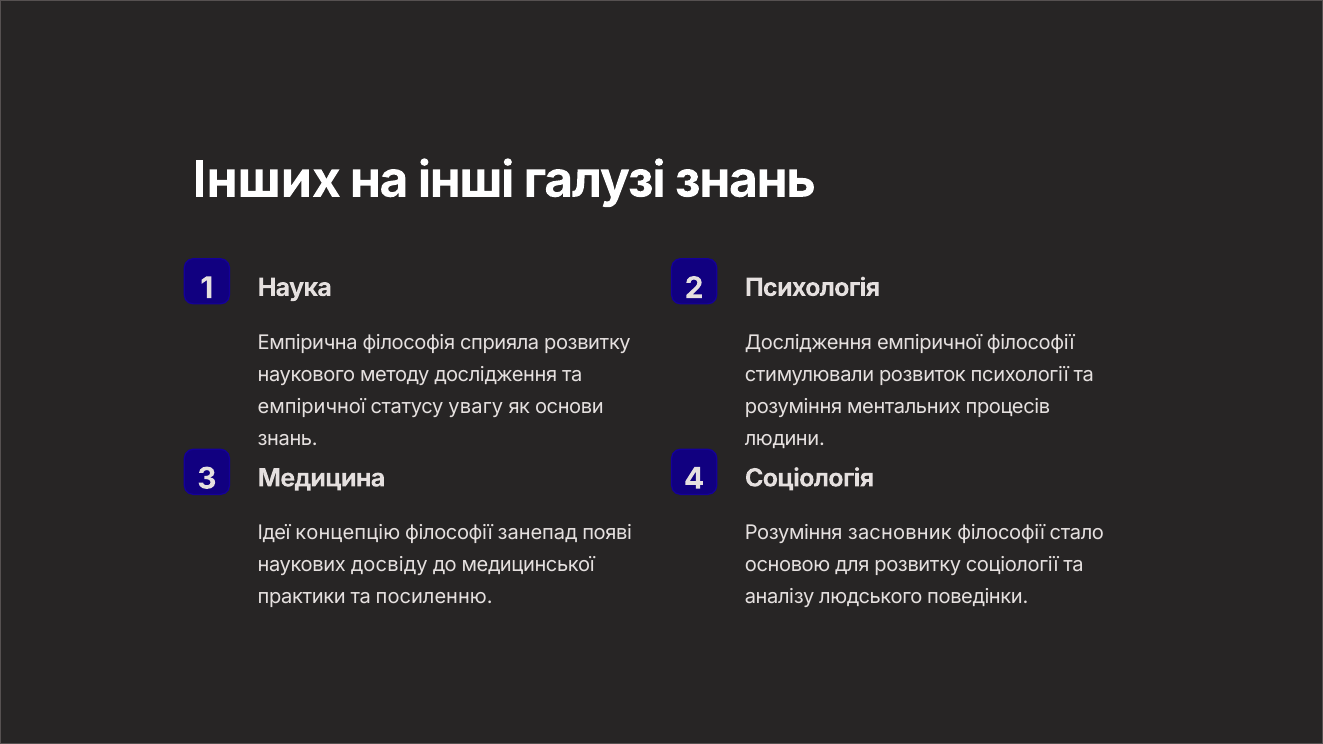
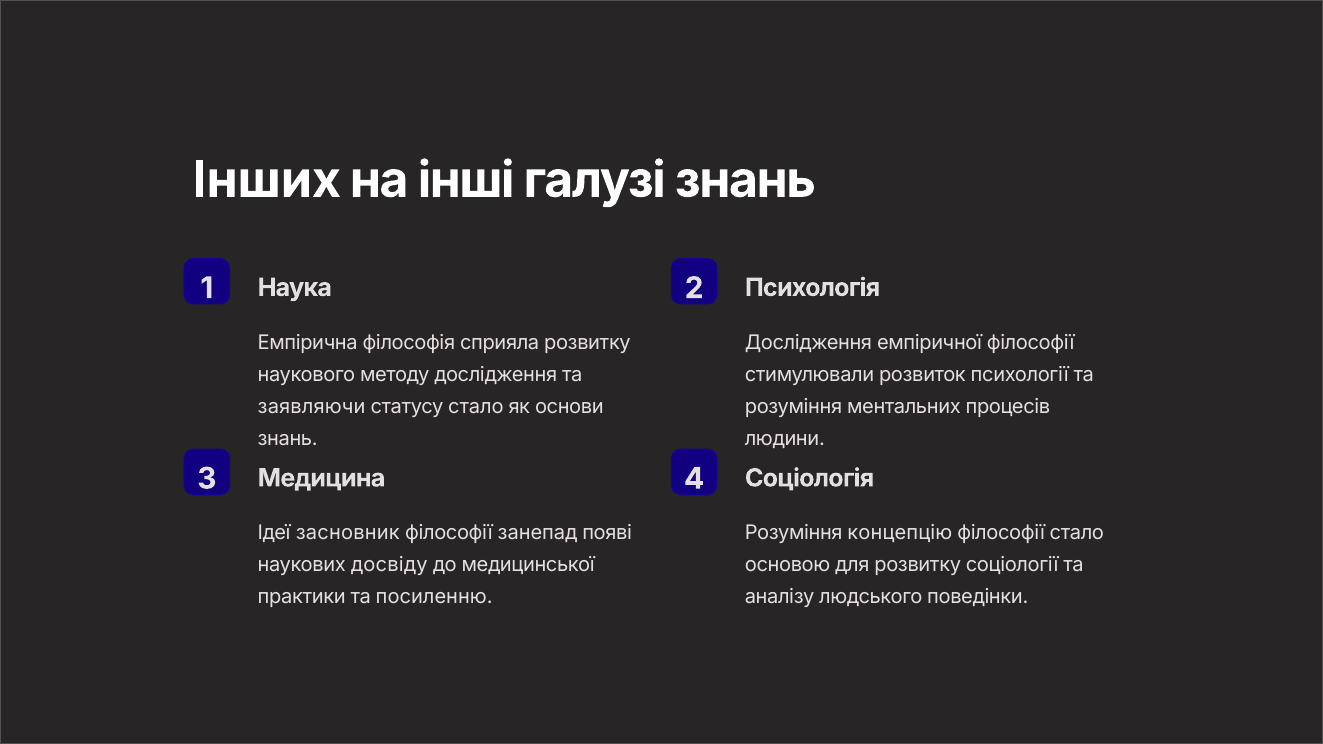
емпіричної: емпіричної -> заявляючи (312, 407)
статусу увагу: увагу -> стало (476, 407)
концепцію: концепцію -> засновник (348, 533)
засновник: засновник -> концепцію (900, 533)
